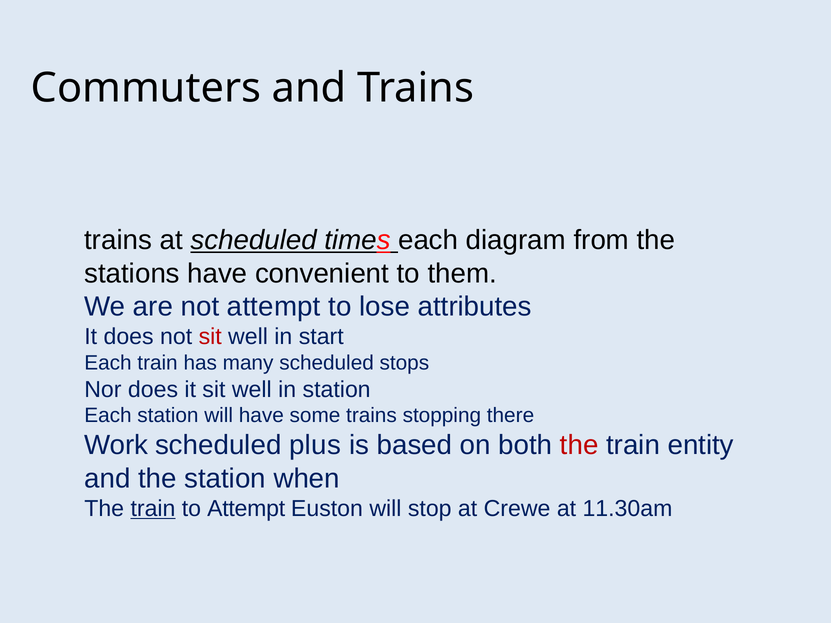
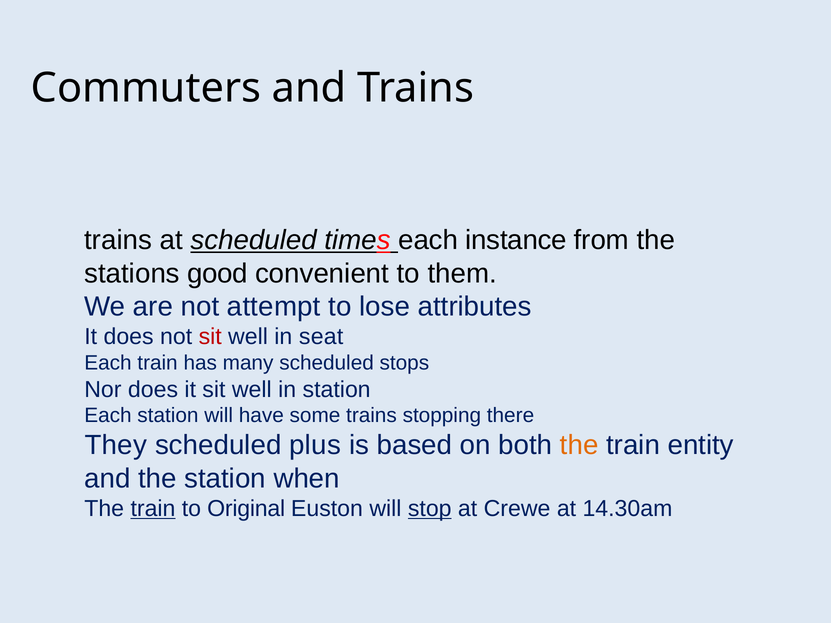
diagram: diagram -> instance (516, 240)
stations have: have -> good (218, 274)
start: start -> seat (321, 337)
Work: Work -> They (116, 445)
the colour: red -> orange (579, 445)
to Attempt: Attempt -> Original (246, 509)
stop underline: none -> present (430, 509)
11.30am: 11.30am -> 14.30am (627, 509)
